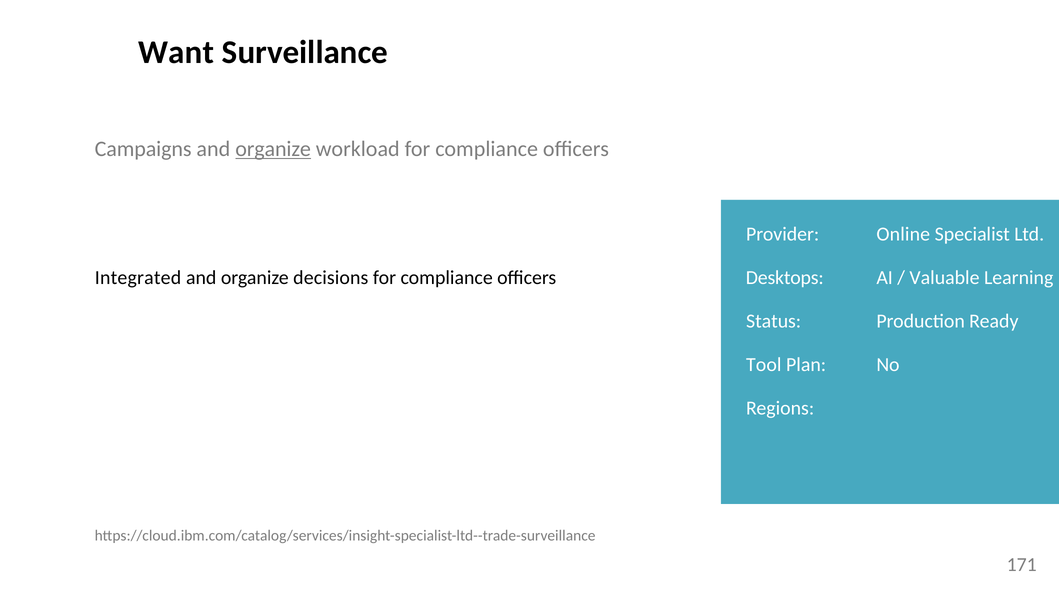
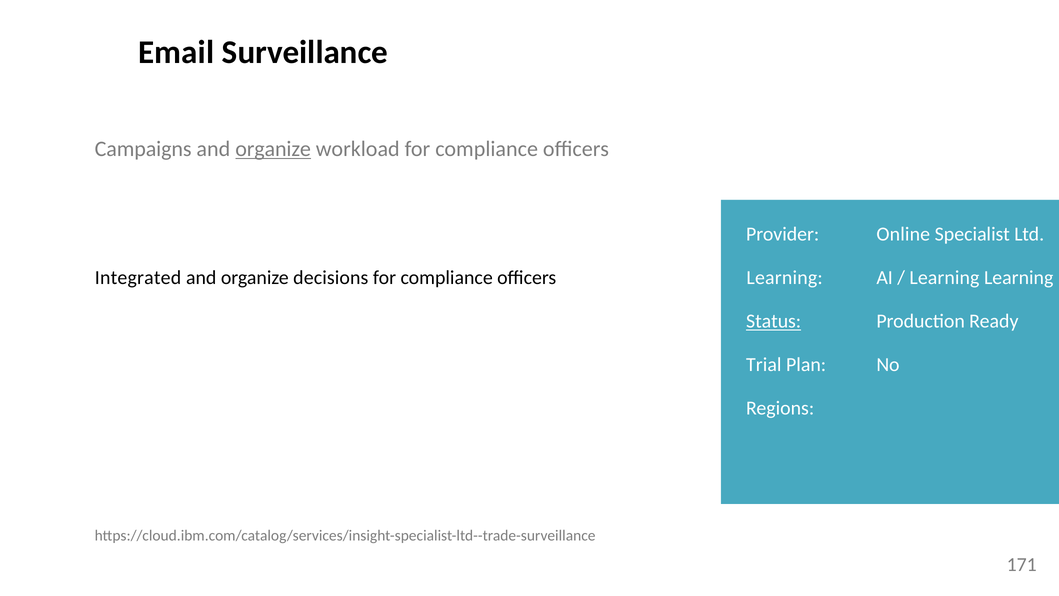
Want: Want -> Email (176, 52)
Desktops: Desktops -> Learning (785, 278)
Valuable: Valuable -> Learning (944, 278)
Status underline: none -> present (774, 321)
Tool: Tool -> Trial (764, 365)
